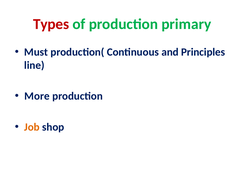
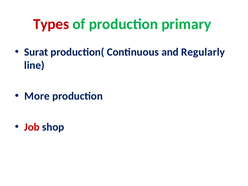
Must: Must -> Surat (36, 52)
Principles: Principles -> Regularly (203, 52)
Job colour: orange -> red (32, 127)
